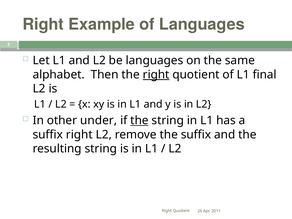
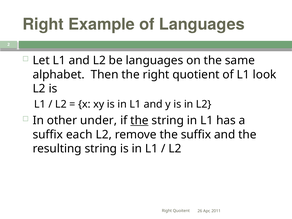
right underline: present -> none (156, 75)
final: final -> look (265, 75)
suffix right: right -> each (79, 135)
